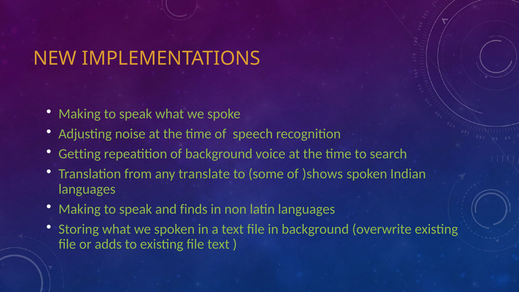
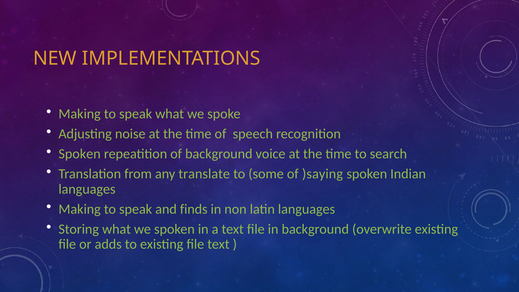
Getting: Getting -> Spoken (80, 154)
)shows: )shows -> )saying (323, 174)
